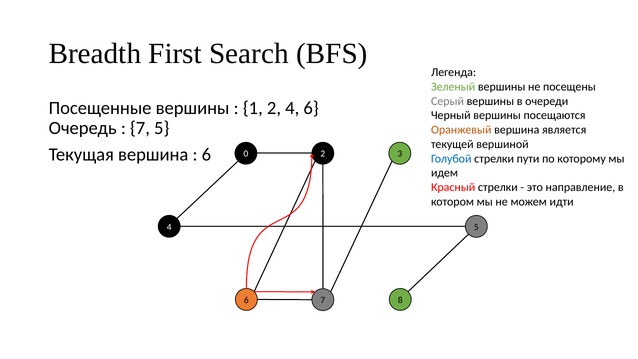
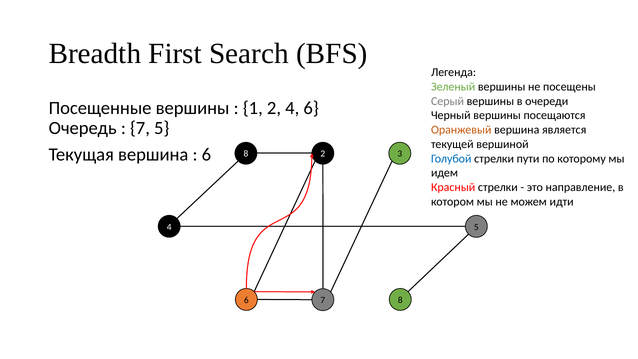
6 0: 0 -> 8 (246, 154)
